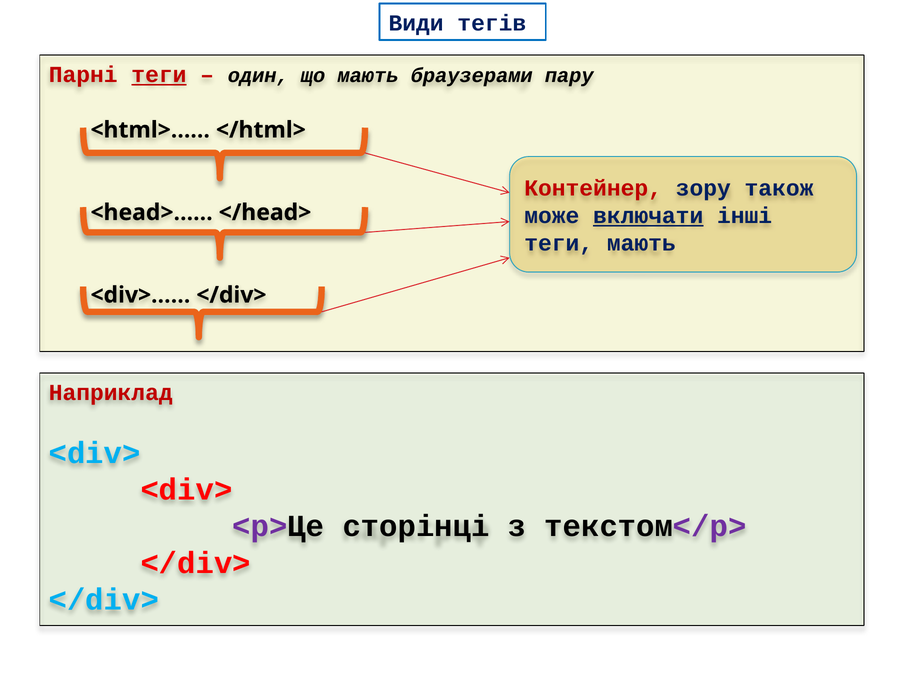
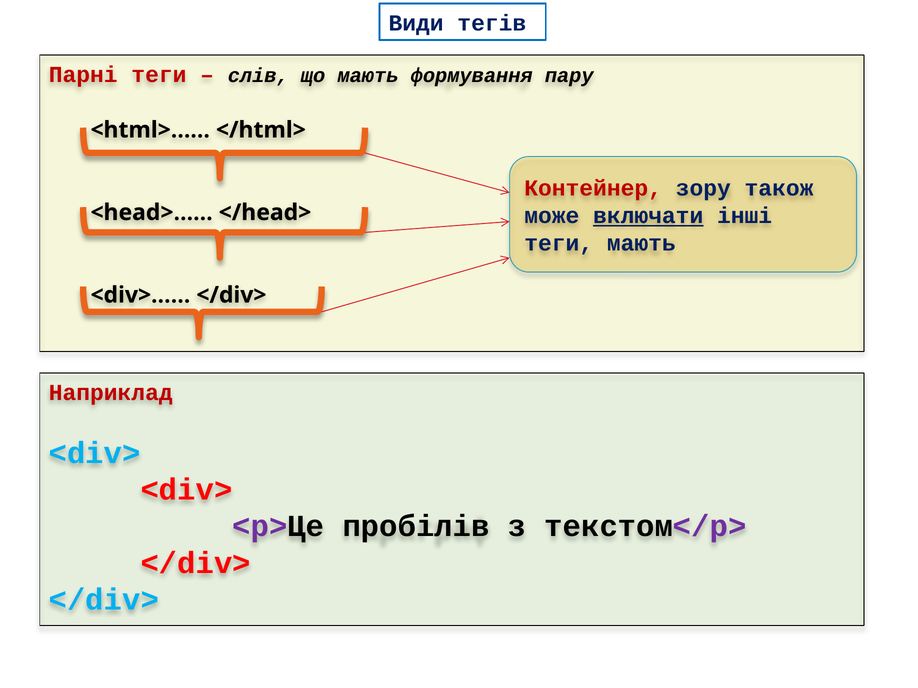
теги underline: present -> none (159, 75)
один: один -> слів (258, 76)
браузерами: браузерами -> формування (472, 76)
сторінці: сторінці -> пробілів (416, 527)
